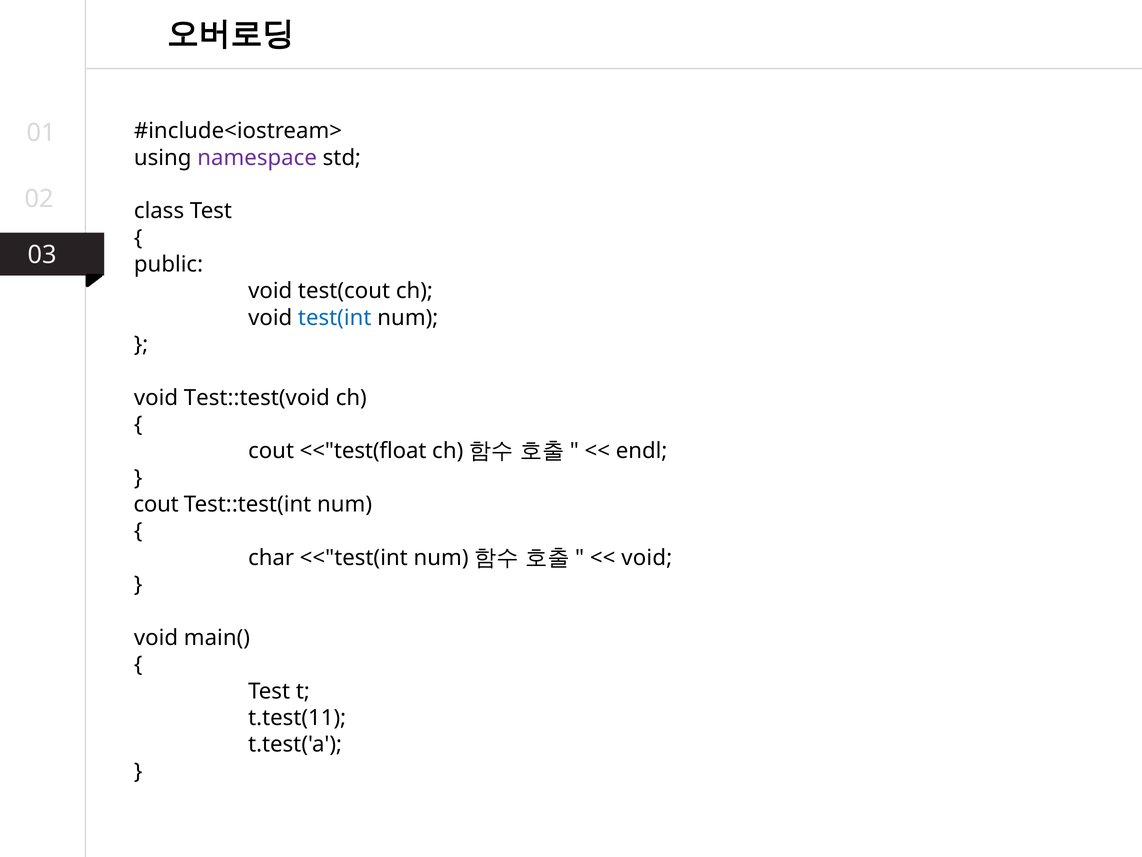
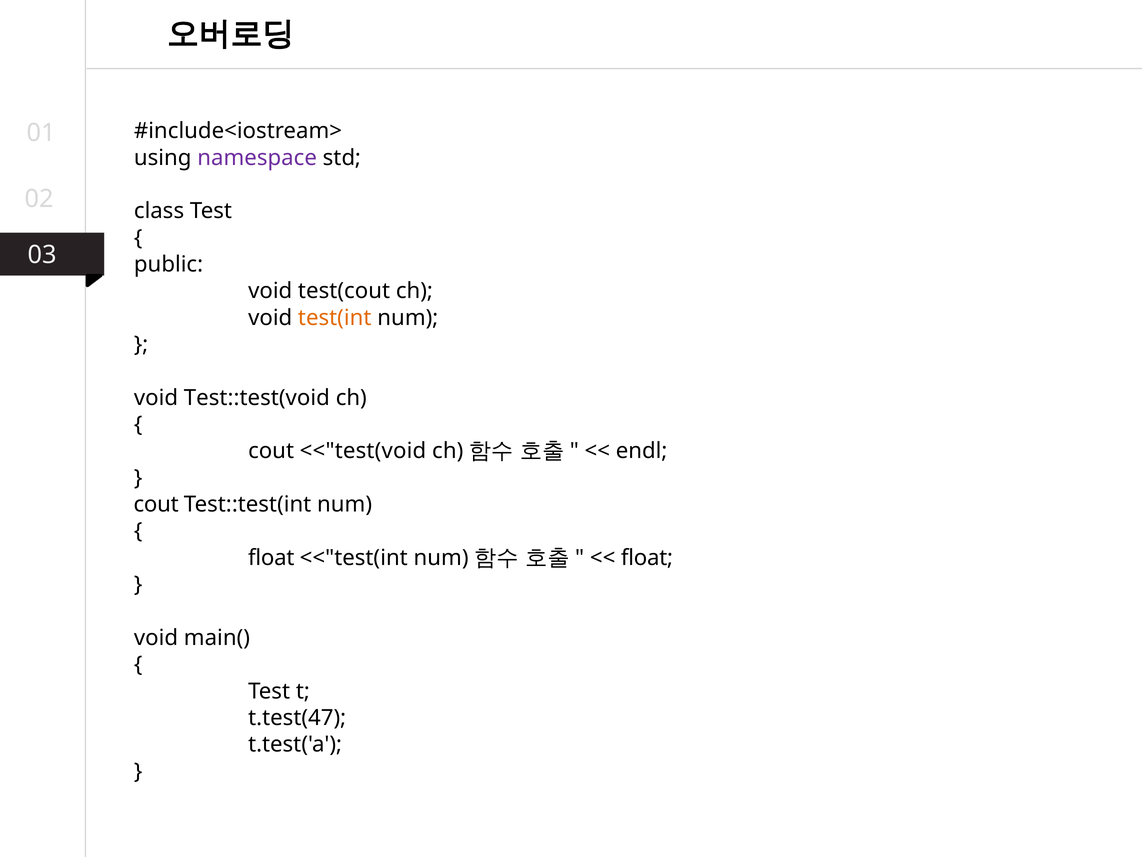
test(int colour: blue -> orange (335, 318)
<<"test(float: <<"test(float -> <<"test(void (363, 451)
char: char -> float (271, 558)
void: void -> float (647, 558)
t.test(11: t.test(11 -> t.test(47 (297, 717)
